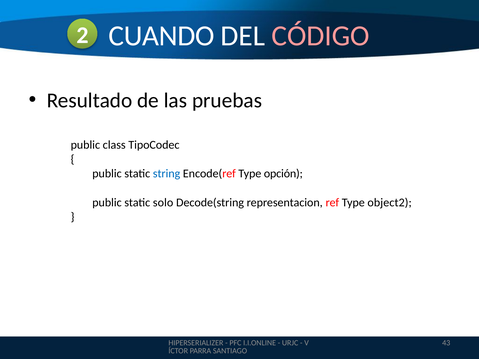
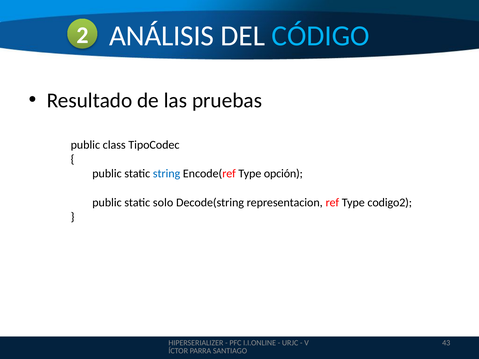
CUANDO: CUANDO -> ANÁLISIS (162, 36)
CÓDIGO colour: pink -> light blue (321, 36)
object2: object2 -> codigo2 (390, 203)
